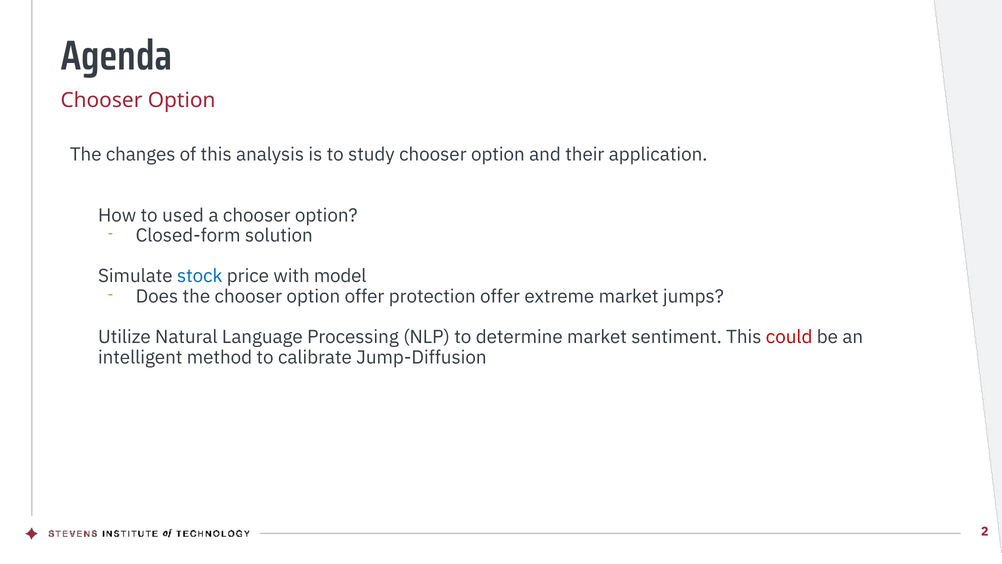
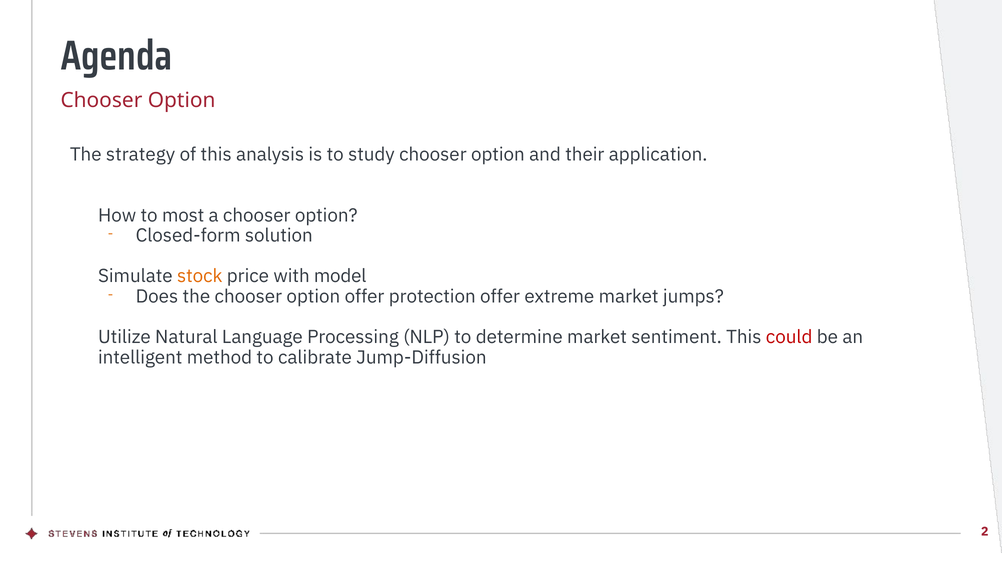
changes: changes -> strategy (141, 154)
used: used -> most (183, 215)
stock colour: blue -> orange (200, 276)
